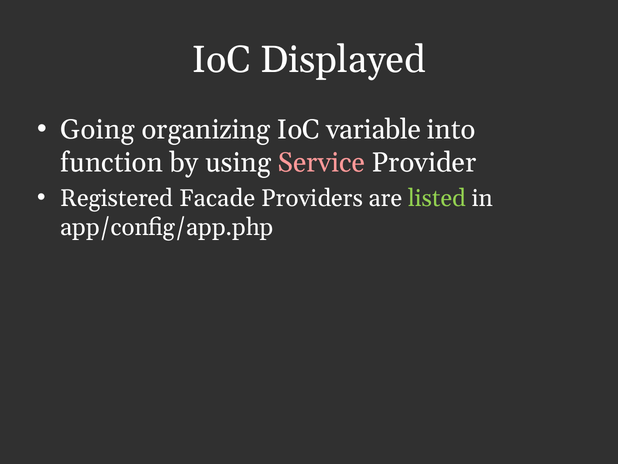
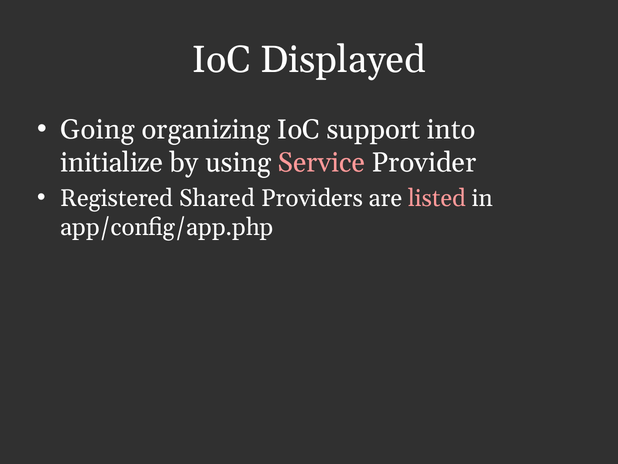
variable: variable -> support (374, 130)
function: function -> initialize (112, 163)
Facade: Facade -> Shared (217, 198)
listed colour: light green -> pink (437, 198)
